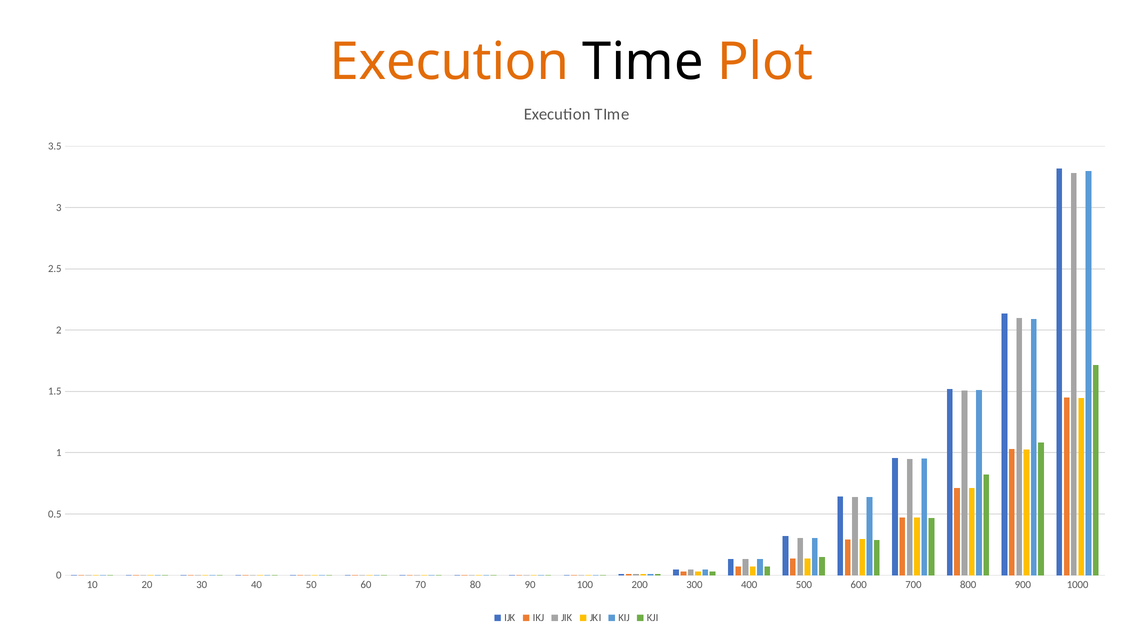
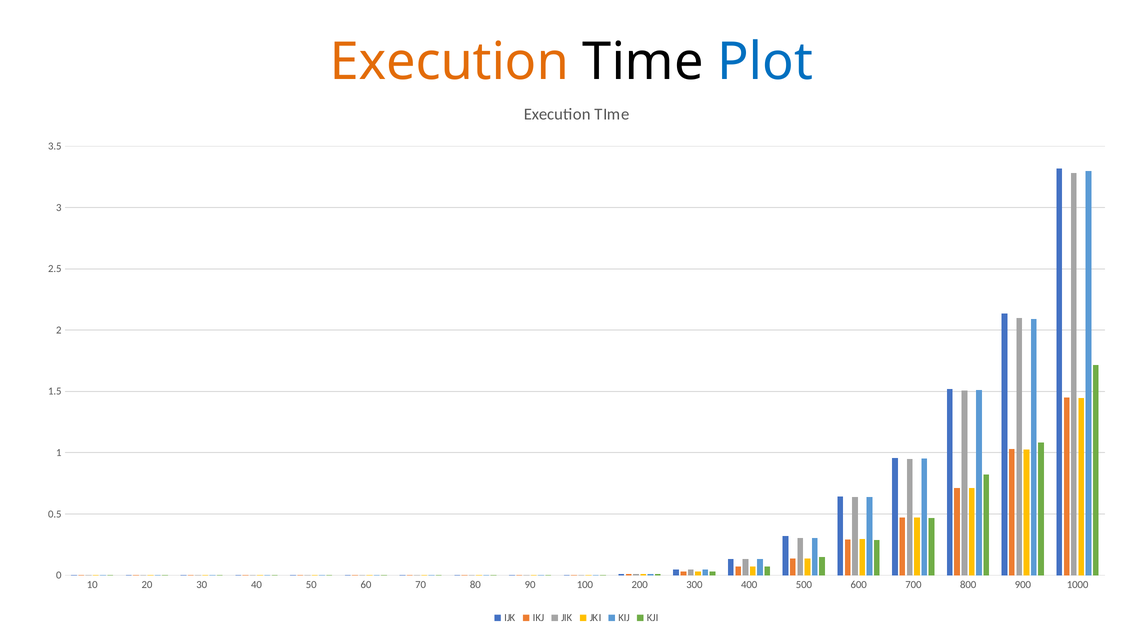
Plot colour: orange -> blue (765, 62)
